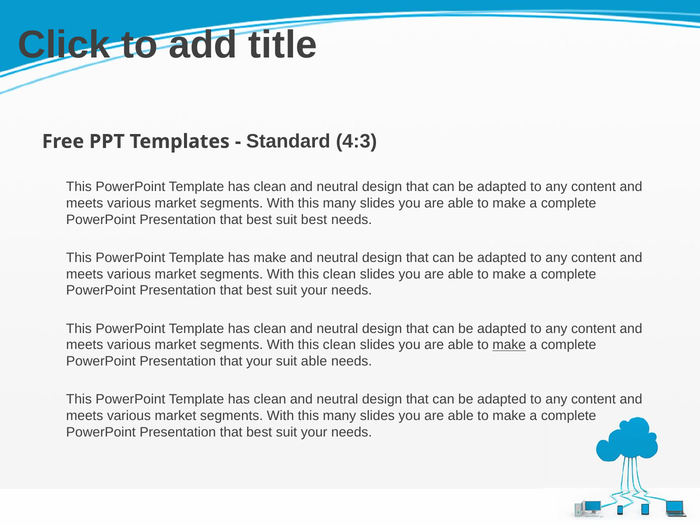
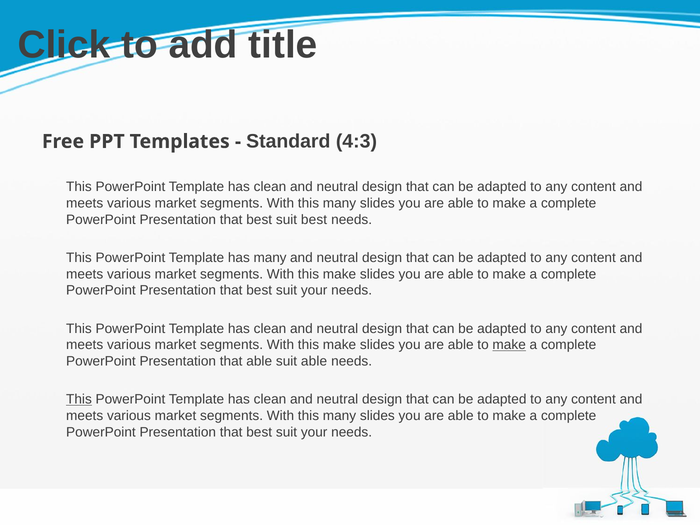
has make: make -> many (270, 258)
clean: clean -> make (339, 274)
clean: clean -> make (339, 345)
that your: your -> able (259, 361)
This underline: none -> present (79, 399)
